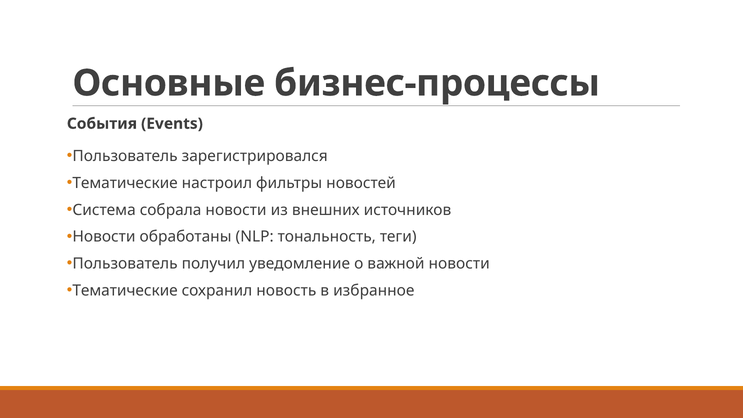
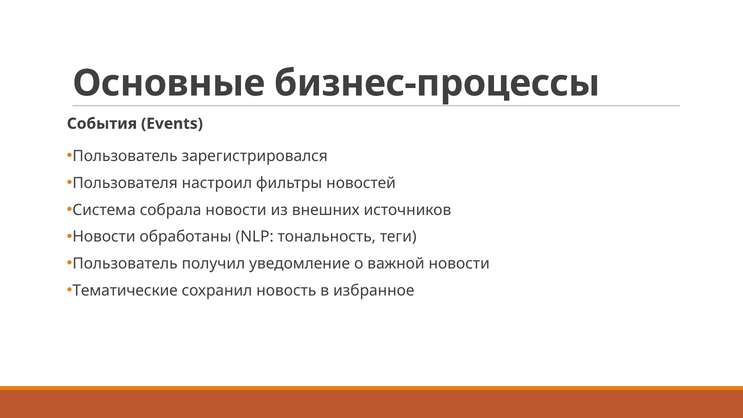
Тематические: Тематические -> Пользователя (125, 183)
